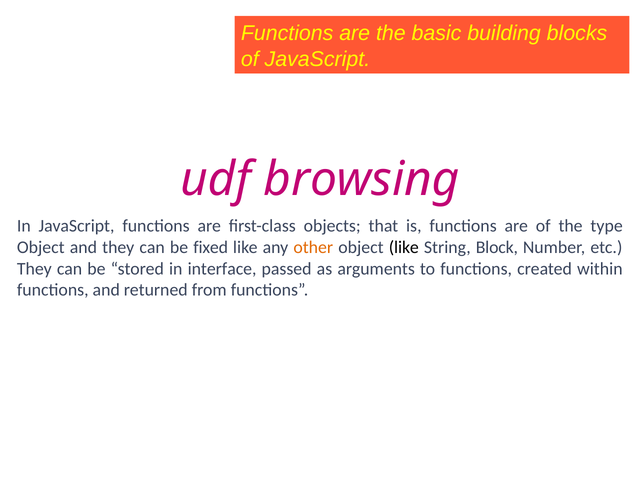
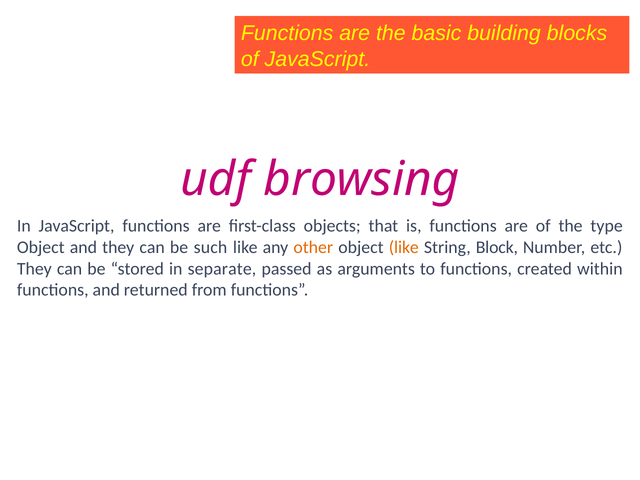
fixed: fixed -> such (210, 247)
like colour: black -> orange (404, 247)
interface: interface -> separate (222, 269)
